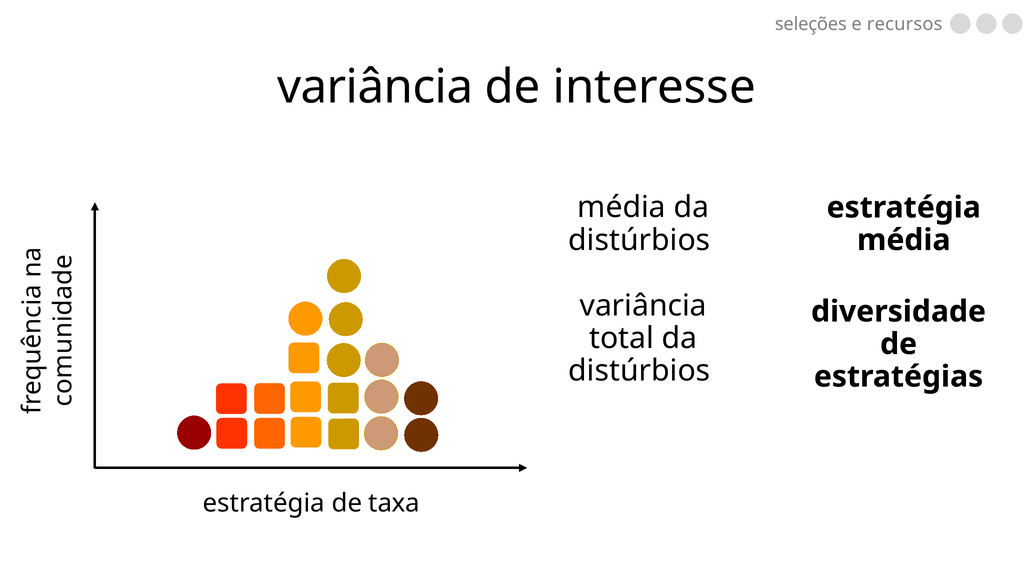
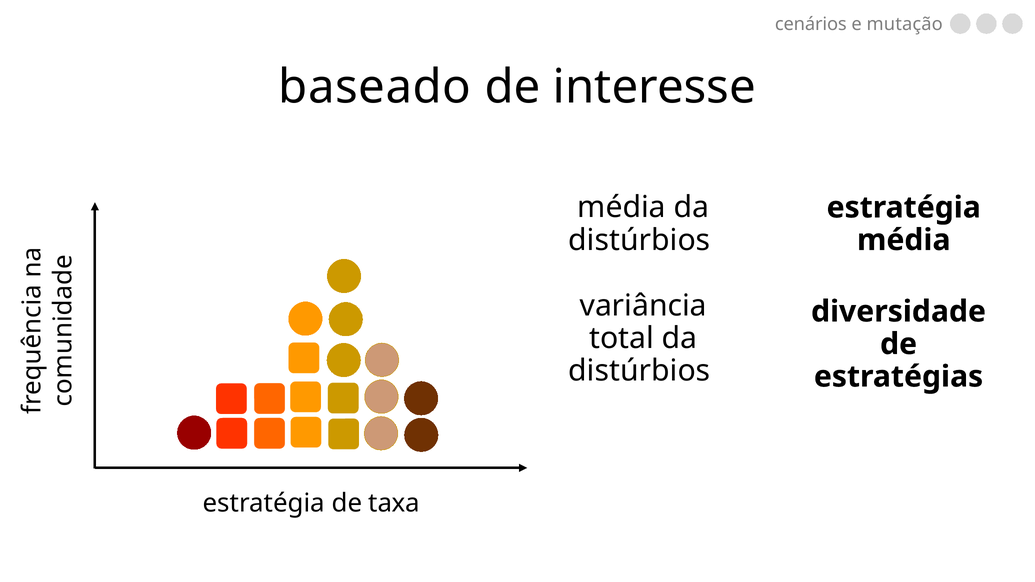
seleções: seleções -> cenários (811, 24)
recursos: recursos -> mutação (905, 24)
variância: variância -> baseado (375, 87)
